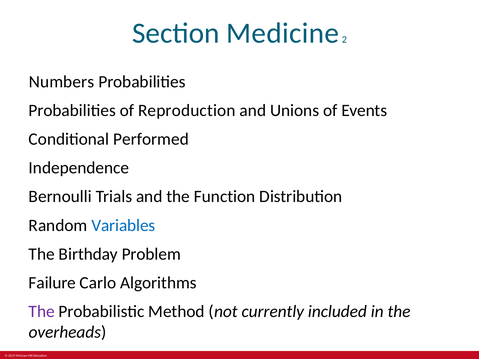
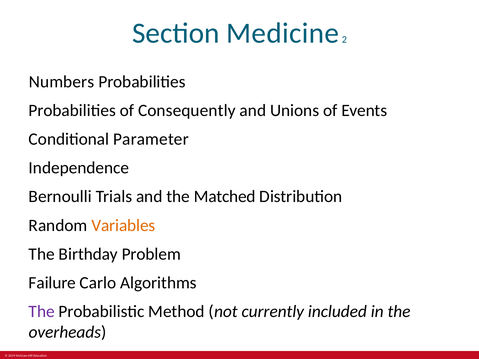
Reproduction: Reproduction -> Consequently (187, 111)
Performed: Performed -> Parameter (151, 139)
Function: Function -> Matched (225, 197)
Variables colour: blue -> orange (123, 225)
